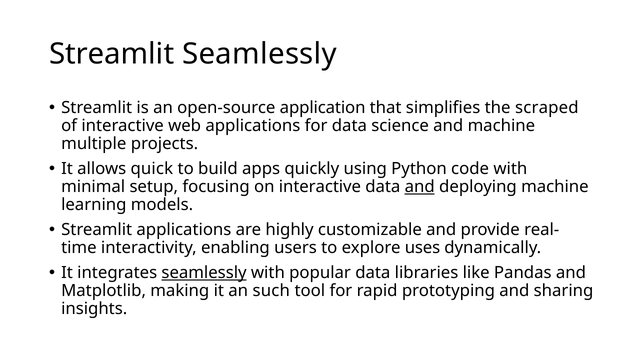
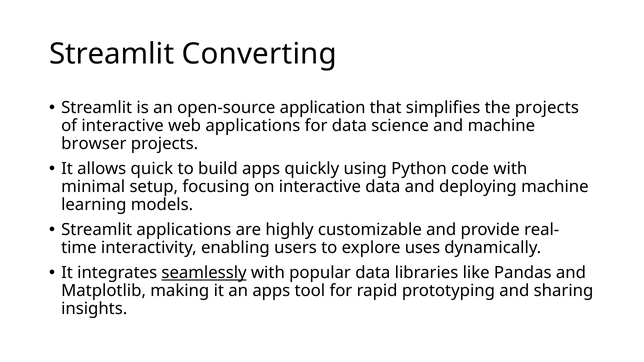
Streamlit Seamlessly: Seamlessly -> Converting (259, 54)
the scraped: scraped -> projects (547, 108)
multiple: multiple -> browser (94, 144)
and underline: present -> none (420, 187)
an such: such -> apps (271, 291)
